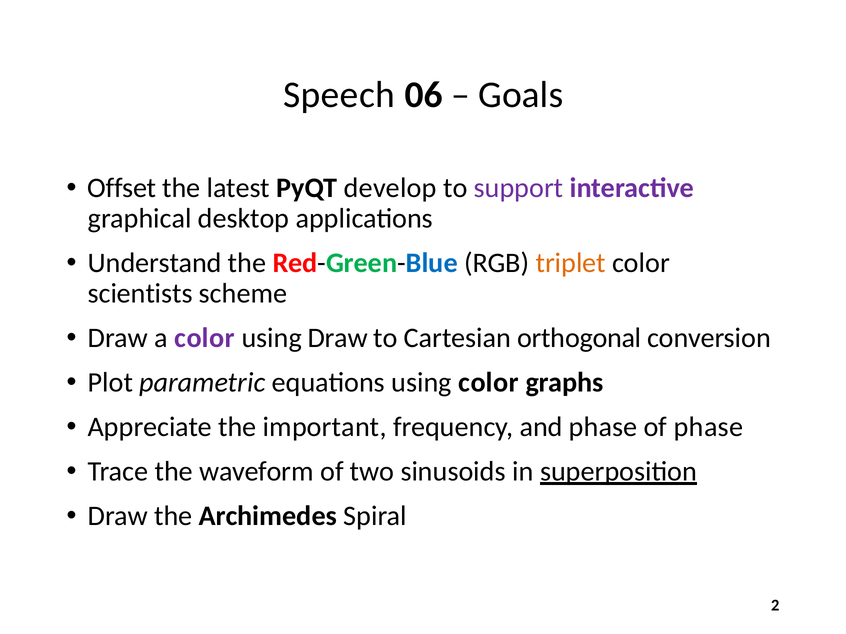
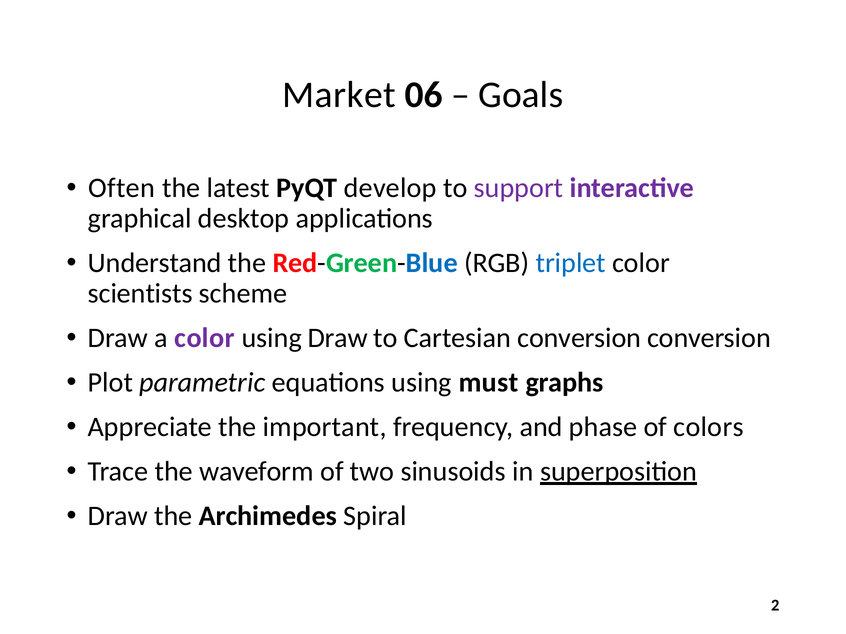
Speech: Speech -> Market (339, 95)
Offset: Offset -> Often (122, 188)
triplet colour: orange -> blue (571, 263)
Cartesian orthogonal: orthogonal -> conversion (579, 338)
using color: color -> must (489, 383)
of phase: phase -> colors (709, 427)
